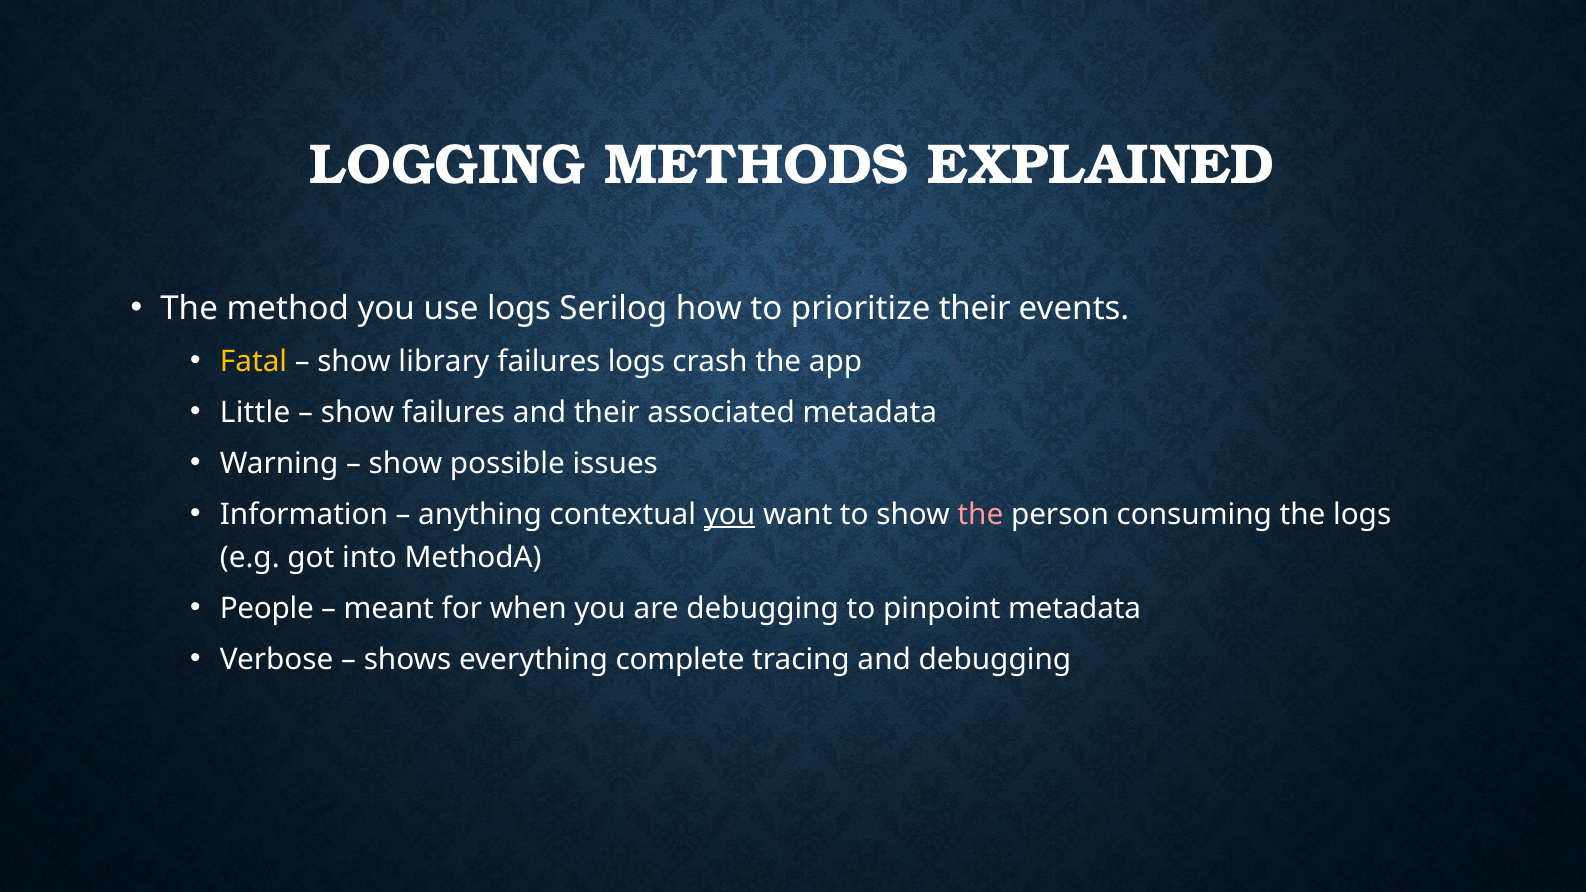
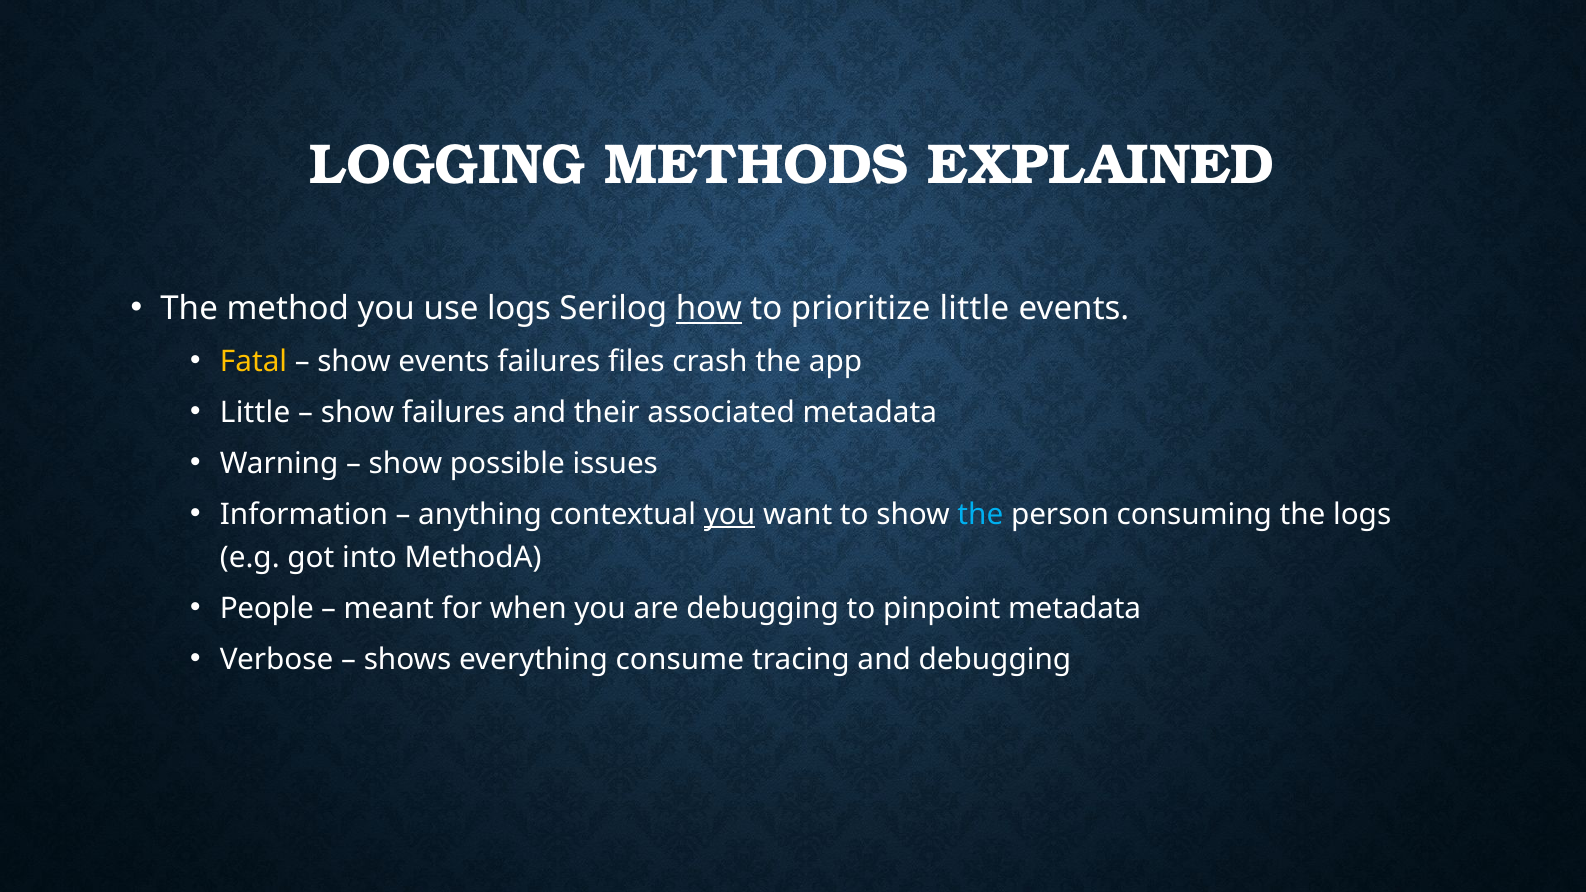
how underline: none -> present (709, 309)
prioritize their: their -> little (974, 309)
show library: library -> events (444, 362)
failures logs: logs -> files (636, 362)
the colour: pink -> light blue (980, 515)
complete: complete -> consume (680, 660)
